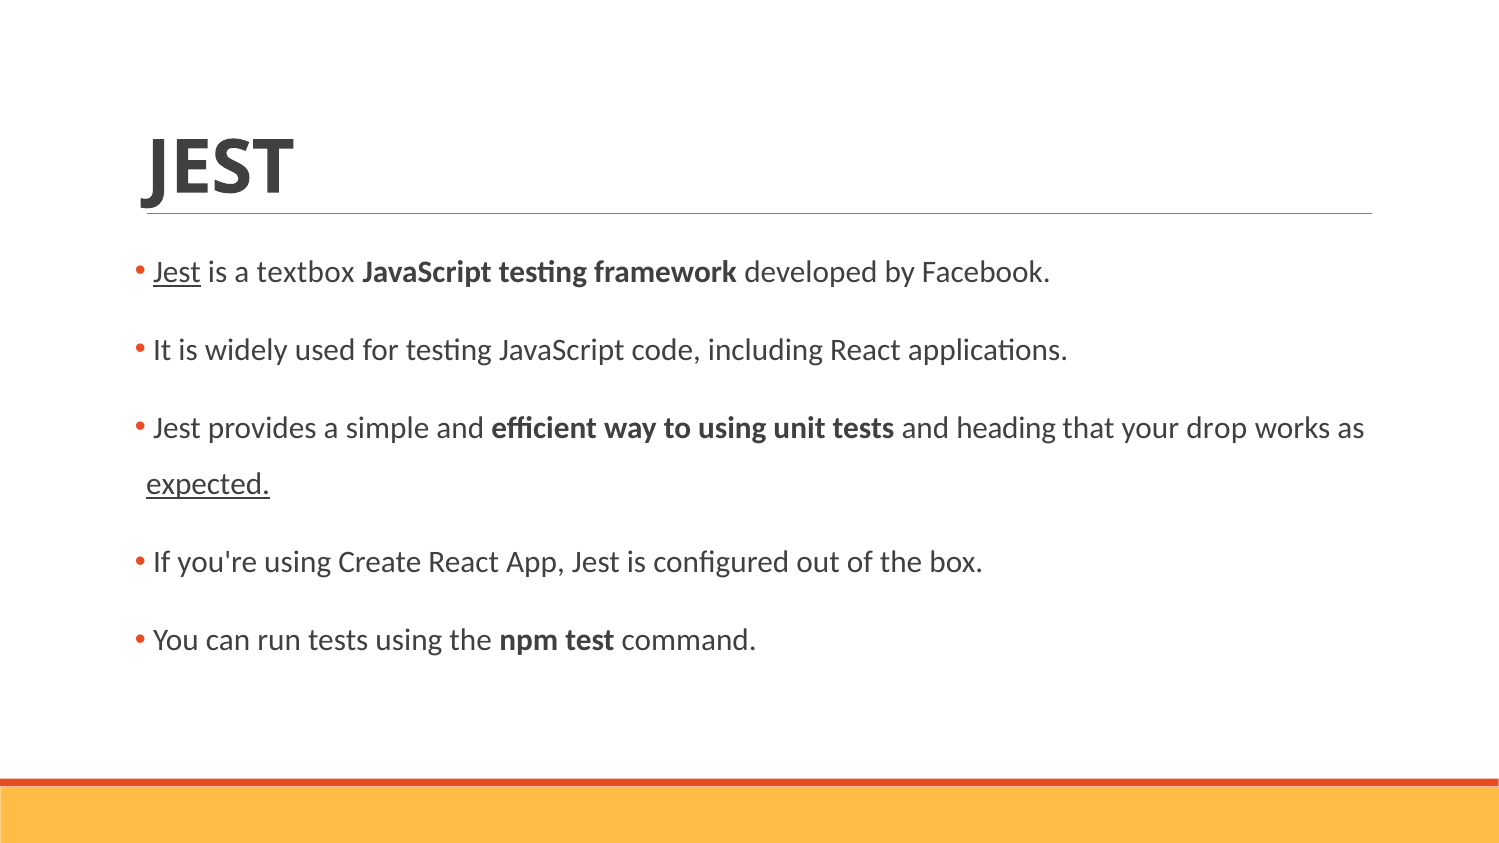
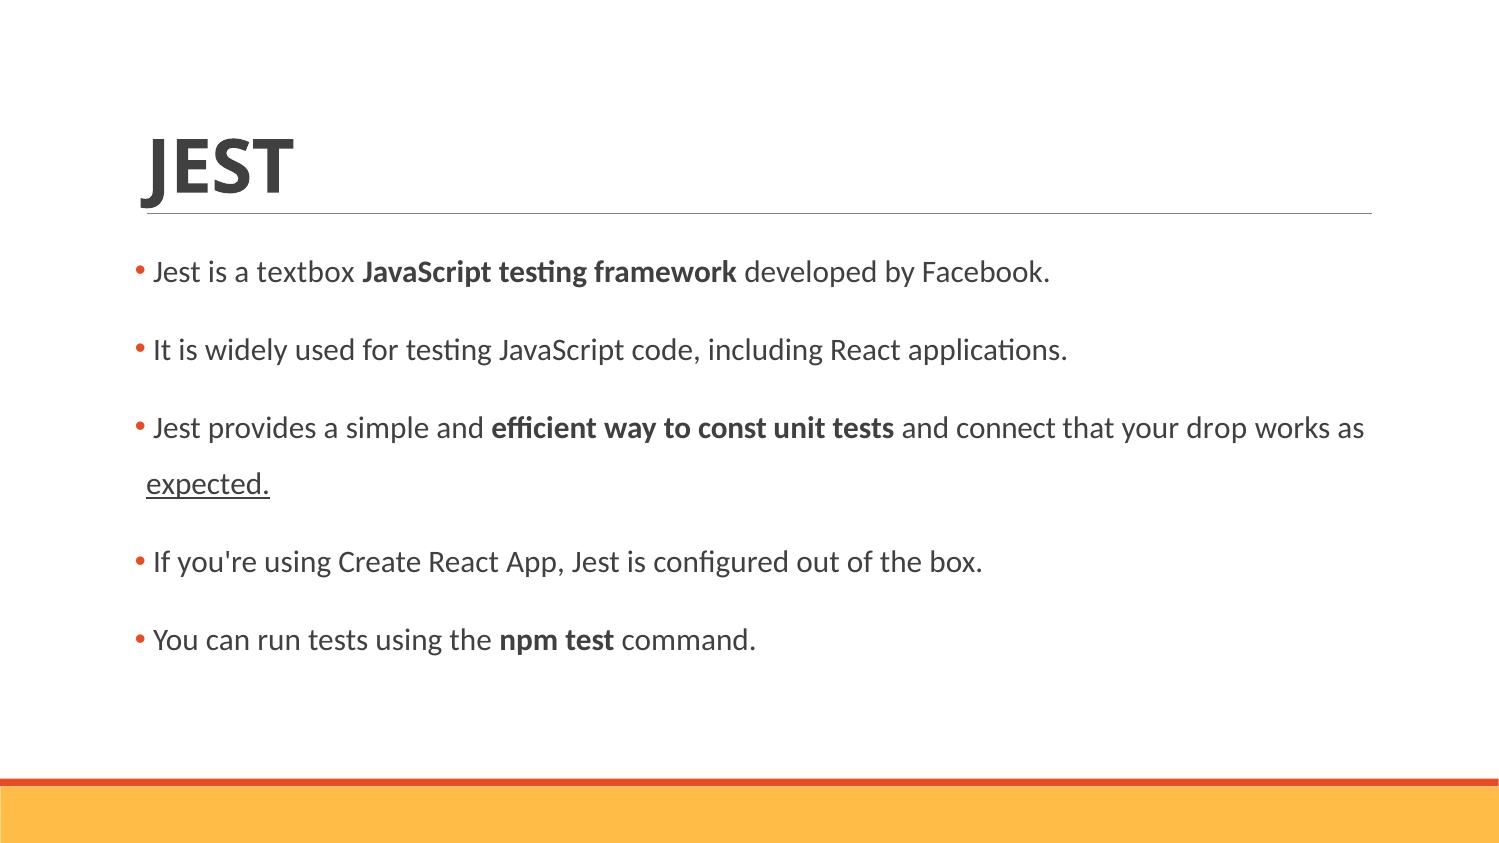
Jest underline: present -> none (177, 272)
to using: using -> const (733, 428)
heading: heading -> connect (1006, 428)
